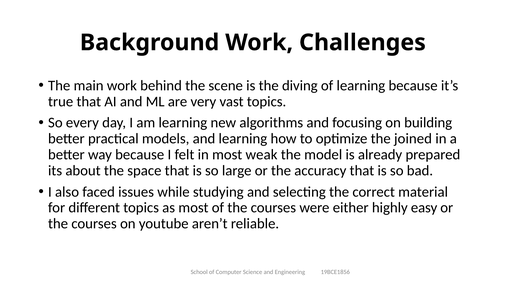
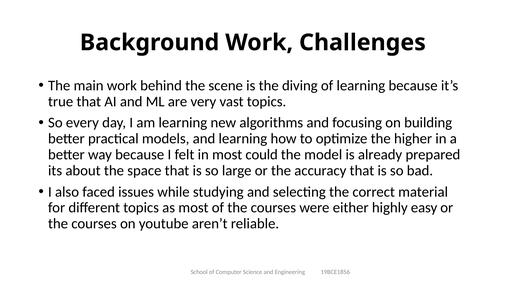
joined: joined -> higher (413, 139)
weak: weak -> could (262, 154)
